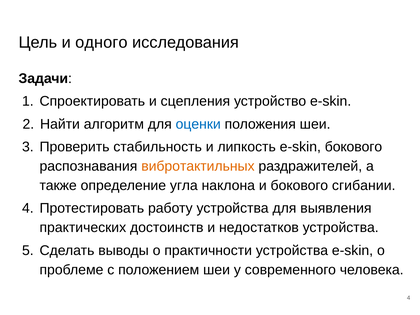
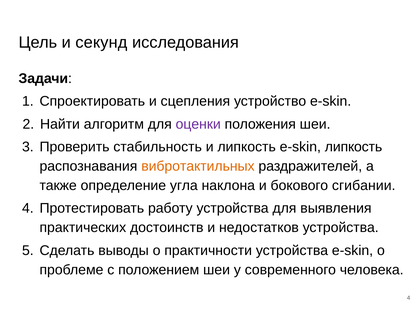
одного: одного -> секунд (101, 42)
оценки colour: blue -> purple (198, 124)
e-skin бокового: бокового -> липкость (354, 147)
